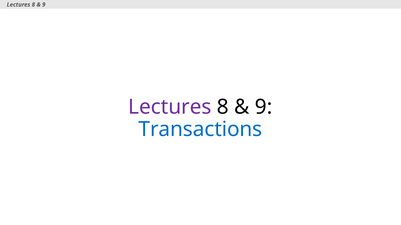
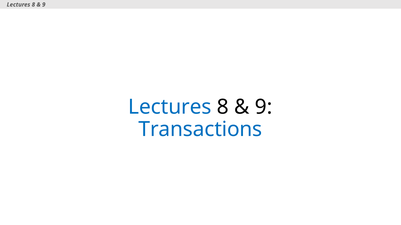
Lectures colour: purple -> blue (170, 107)
